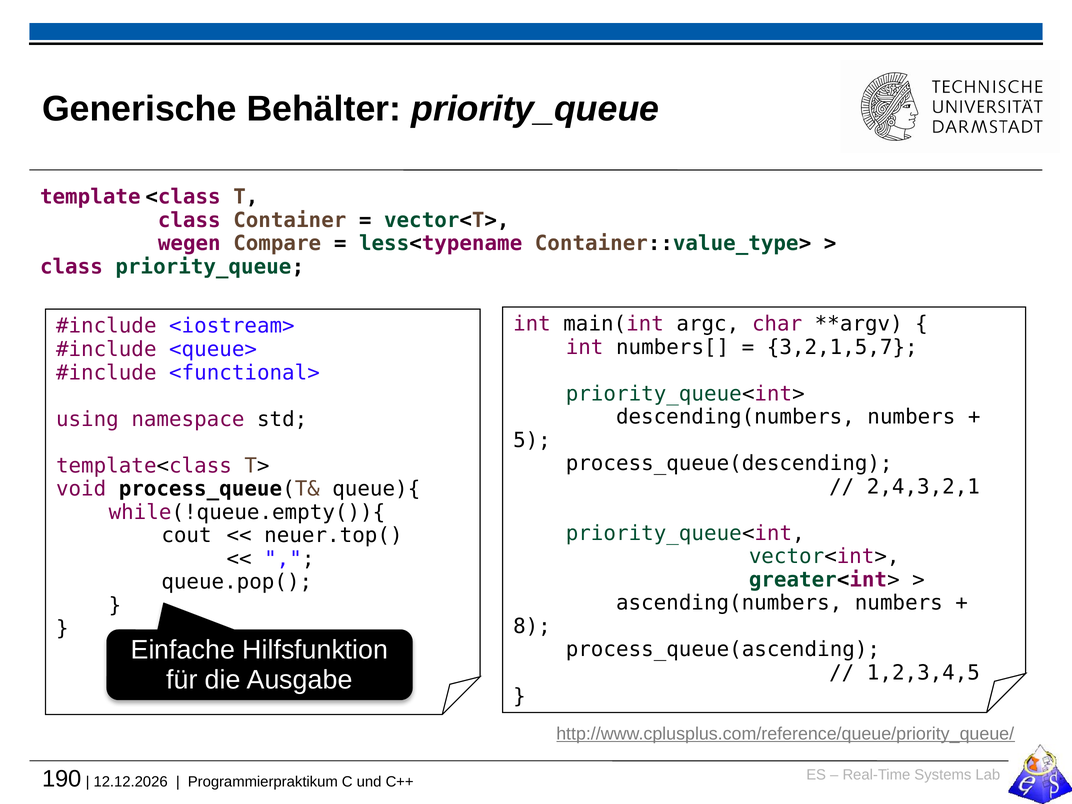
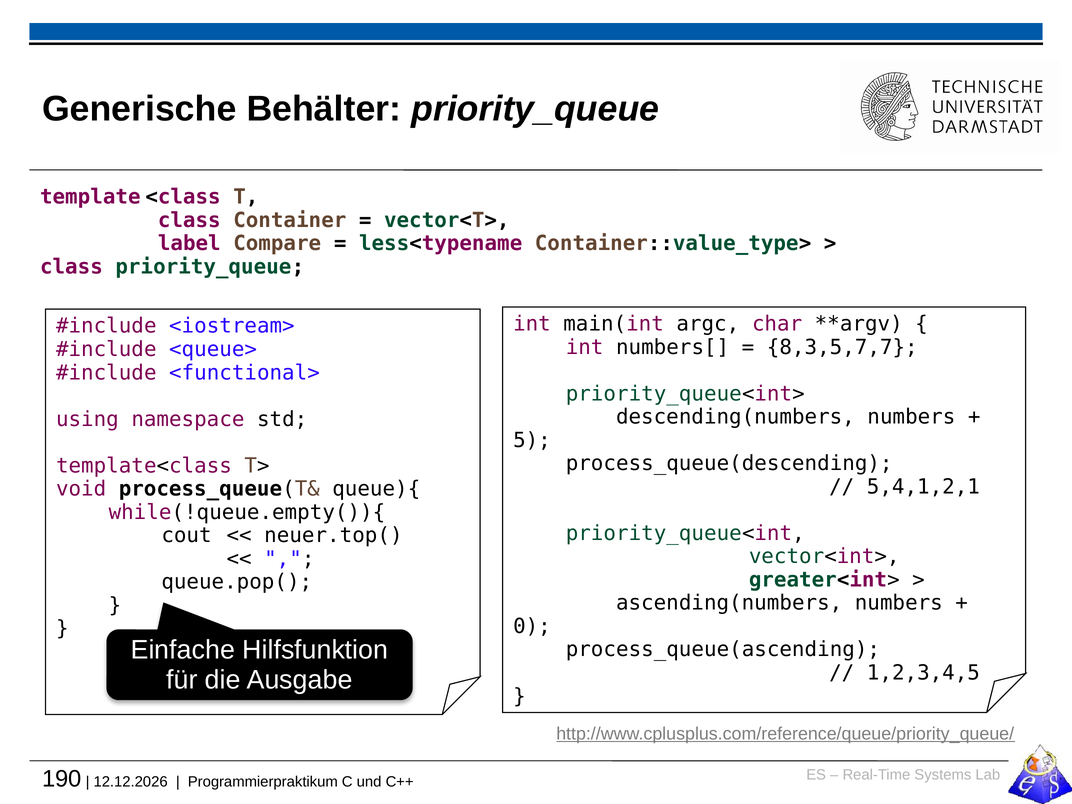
wegen: wegen -> label (189, 243)
3,2,1,5,7: 3,2,1,5,7 -> 8,3,5,7,7 (842, 347)
2,4,3,2,1: 2,4,3,2,1 -> 5,4,1,2,1 (923, 487)
8: 8 -> 0 (532, 626)
